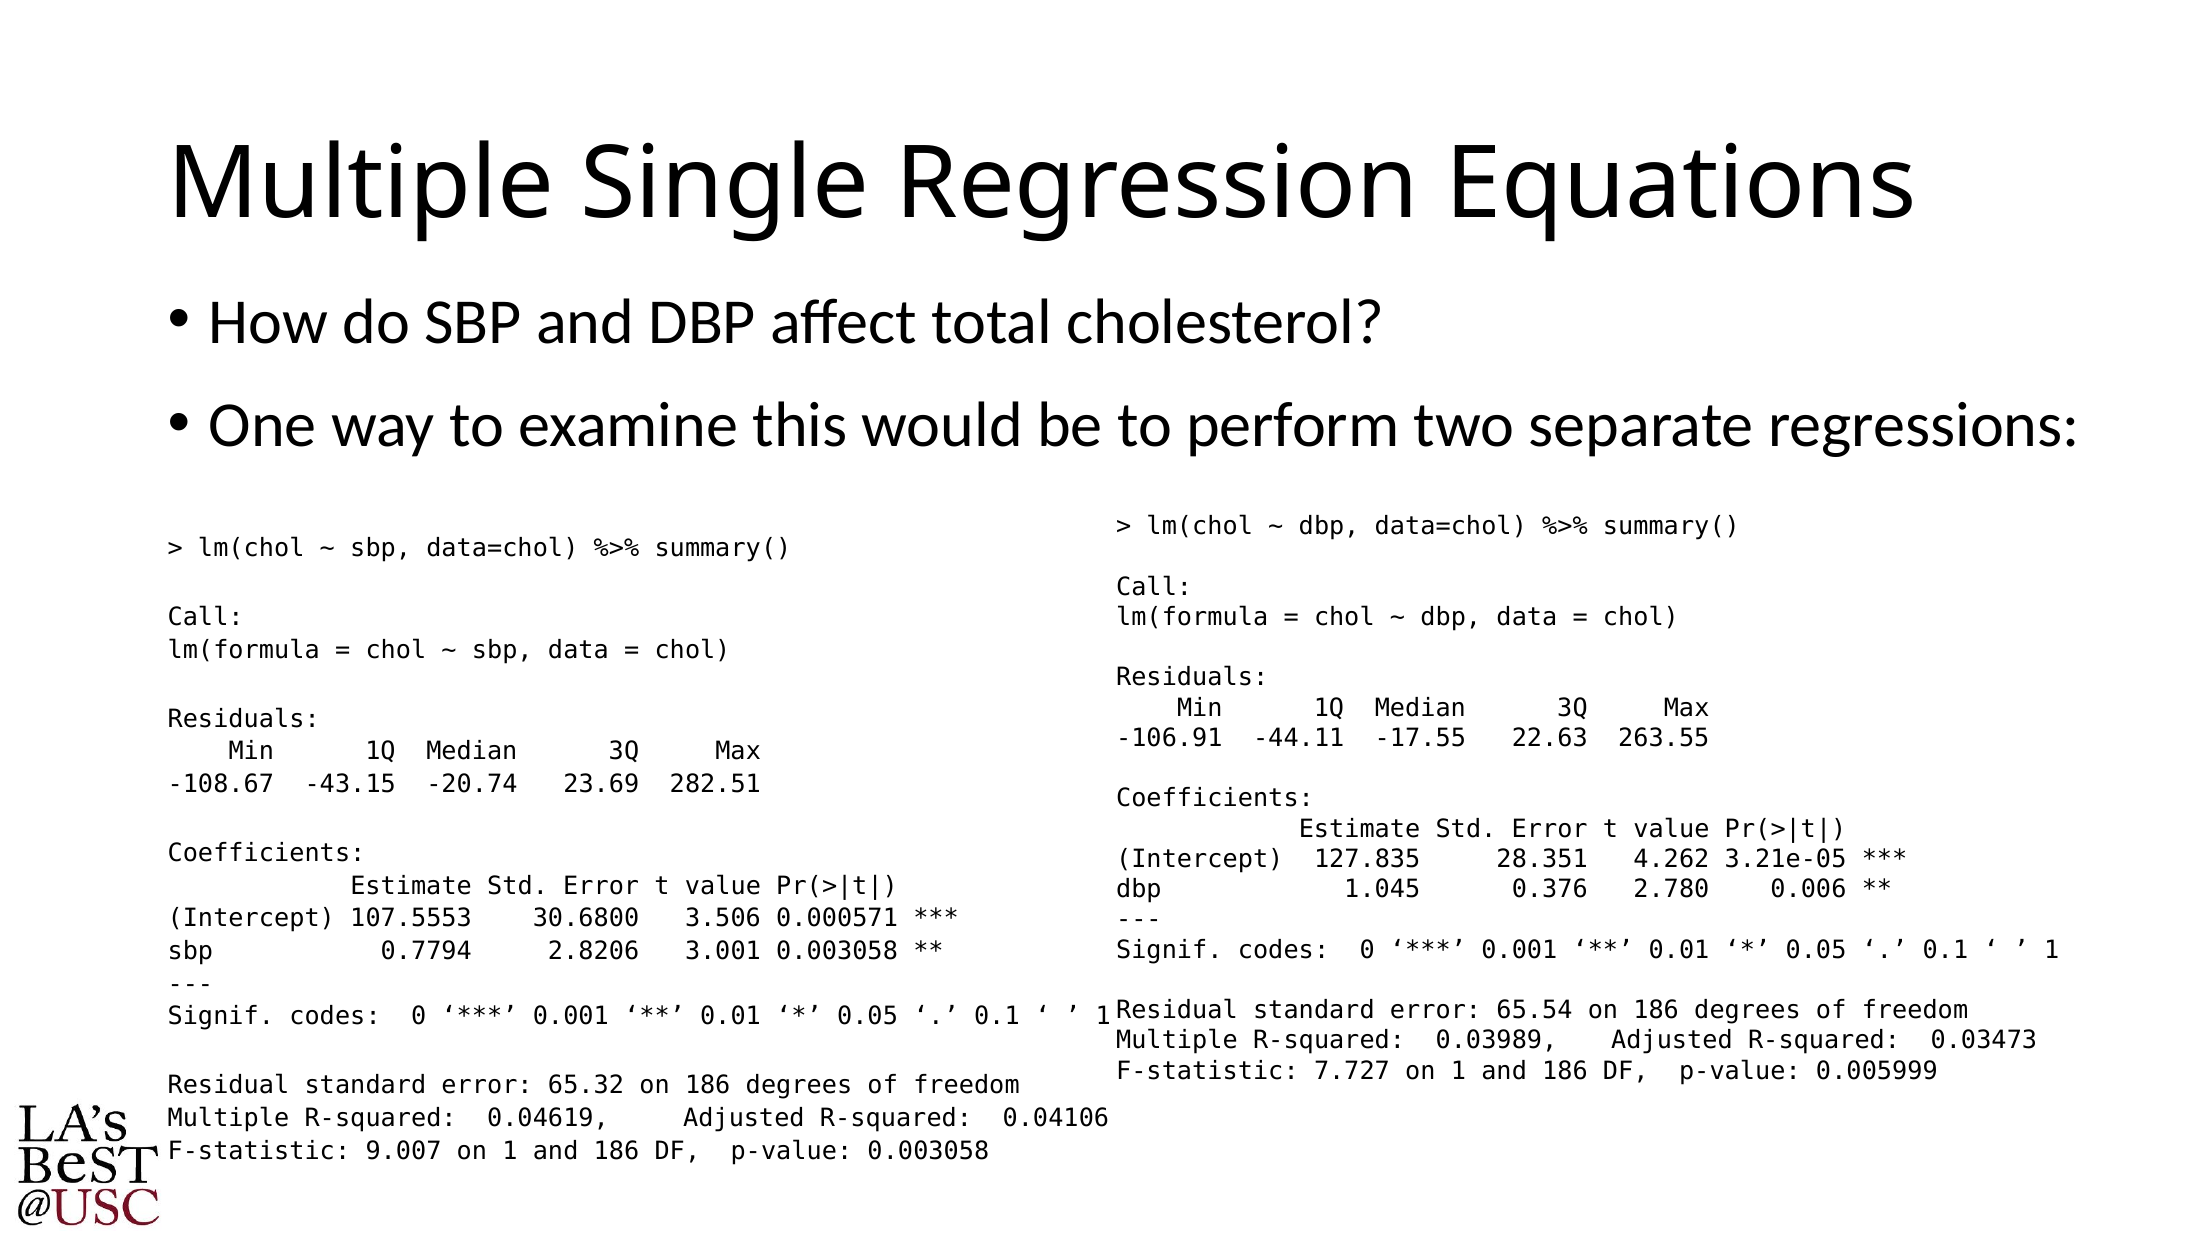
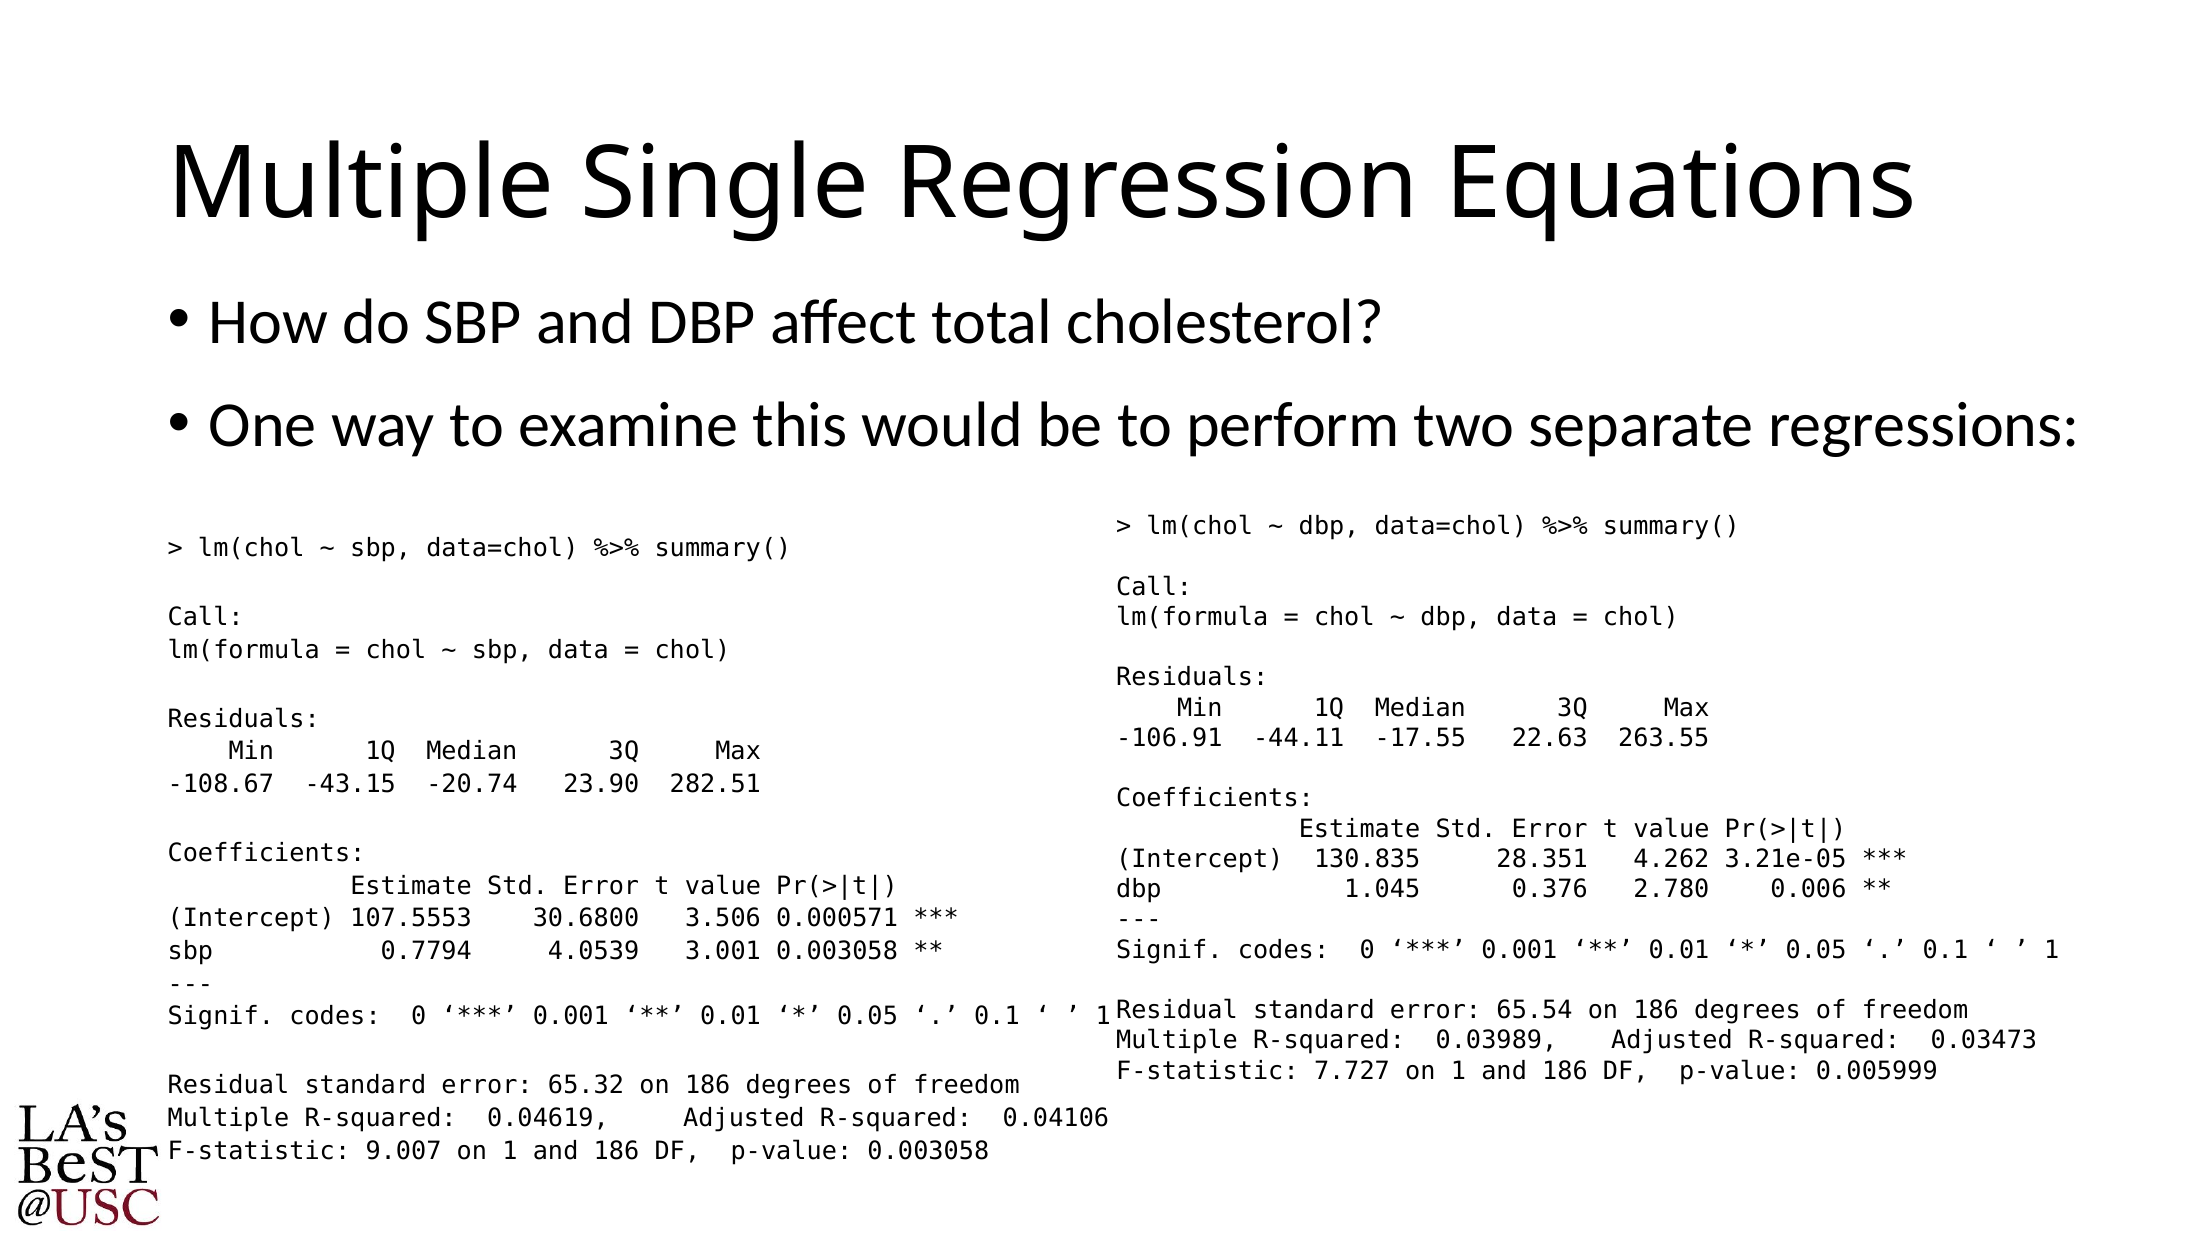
23.69: 23.69 -> 23.90 (601, 784)
127.835: 127.835 -> 130.835 (1367, 859)
2.8206: 2.8206 -> 4.0539 (594, 951)
